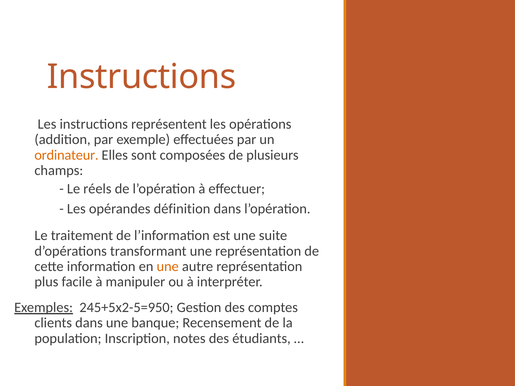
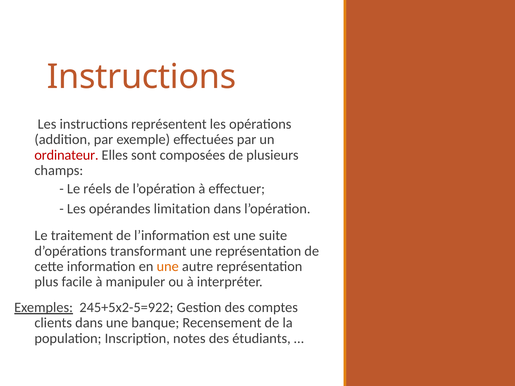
ordinateur colour: orange -> red (66, 155)
définition: définition -> limitation (182, 209)
245+5x2-5=950: 245+5x2-5=950 -> 245+5x2-5=922 (126, 308)
